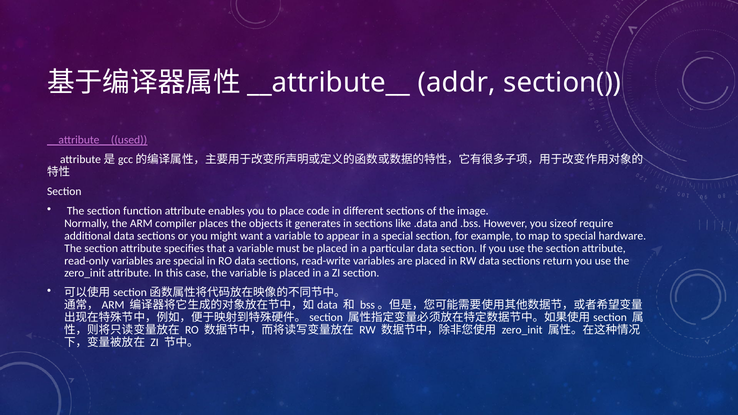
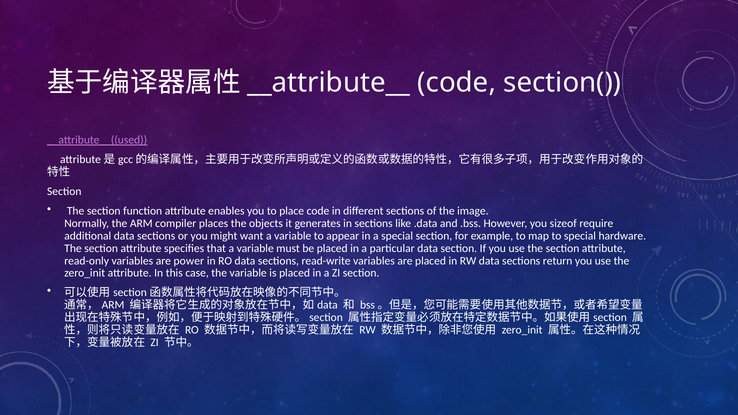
addr: addr -> code (457, 83)
are special: special -> power (189, 261)
